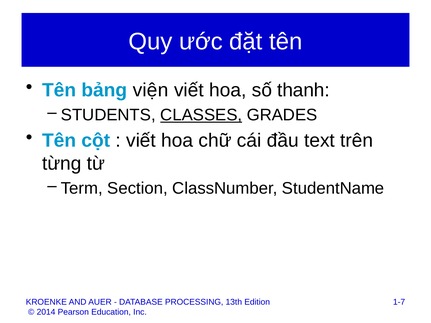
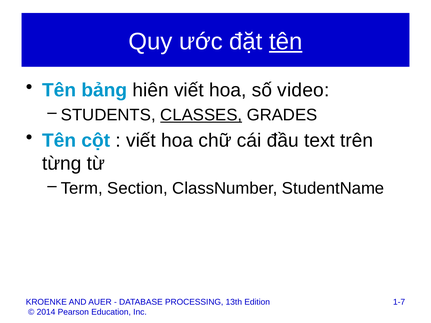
tên underline: none -> present (286, 42)
viện: viện -> hiên (151, 90)
thanh: thanh -> video (303, 90)
